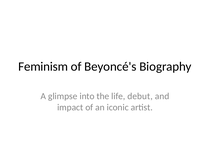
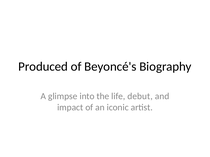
Feminism: Feminism -> Produced (43, 67)
